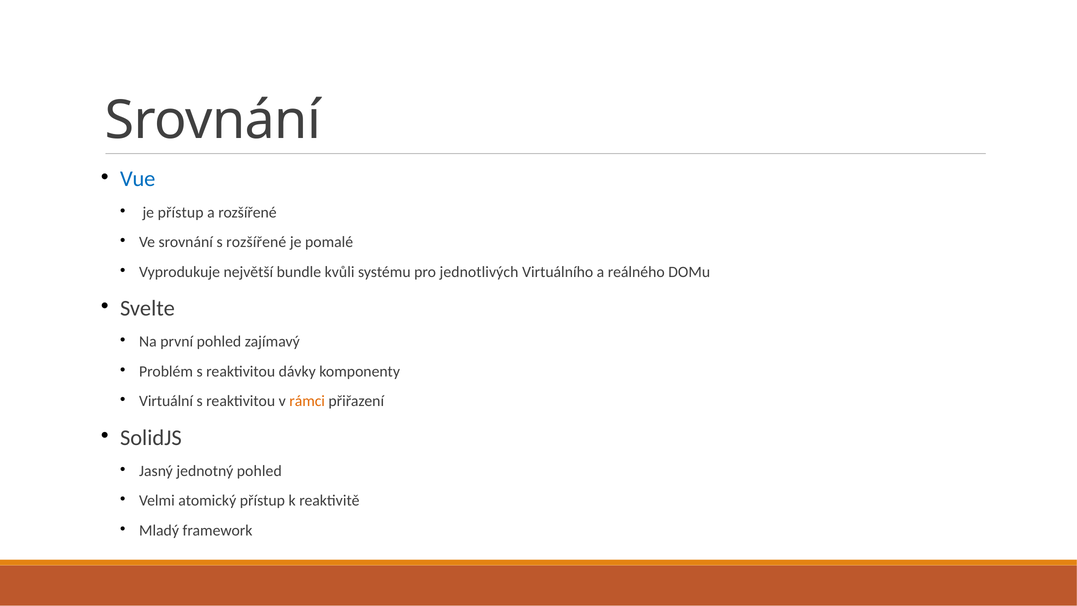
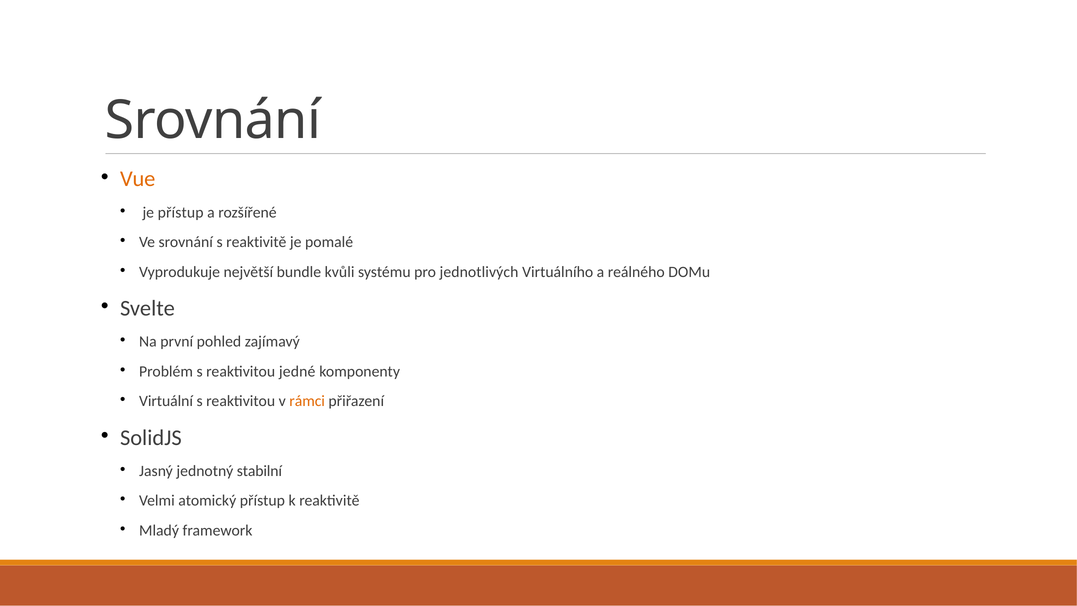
Vue colour: blue -> orange (138, 179)
s rozšířené: rozšířené -> reaktivitě (256, 242)
dávky: dávky -> jedné (297, 371)
jednotný pohled: pohled -> stabilní (259, 471)
